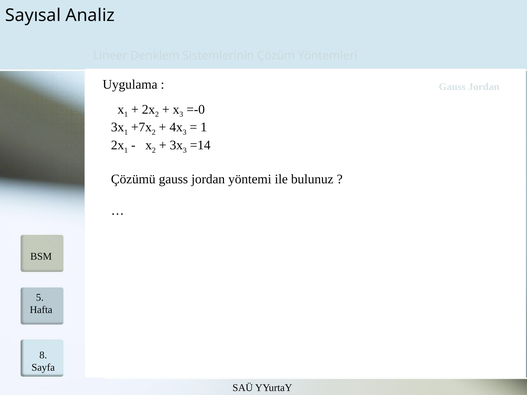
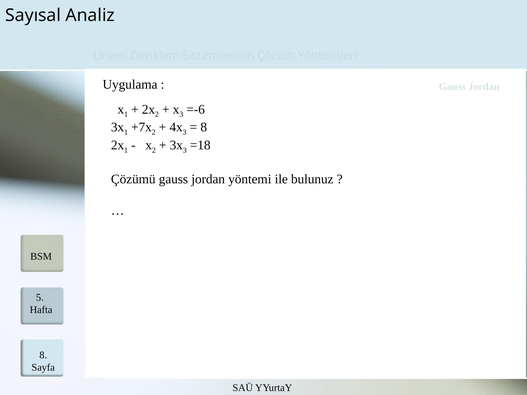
=-0: =-0 -> =-6 (196, 109)
1: 1 -> 8 (204, 127)
=14: =14 -> =18 (200, 145)
